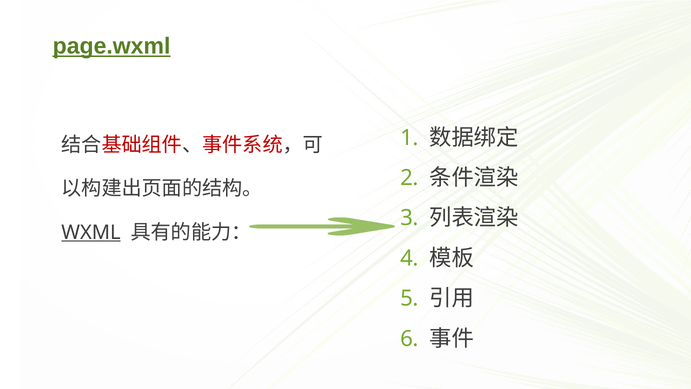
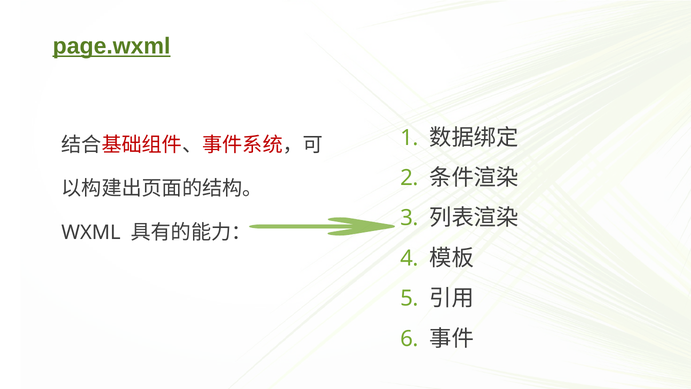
WXML underline: present -> none (91, 232)
